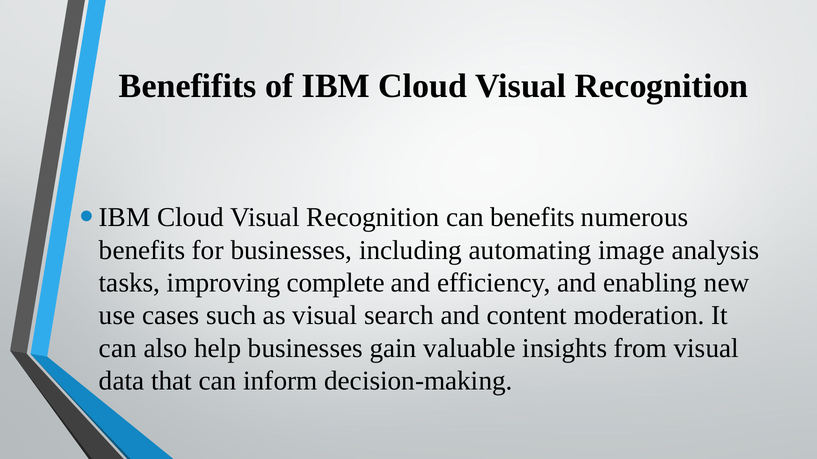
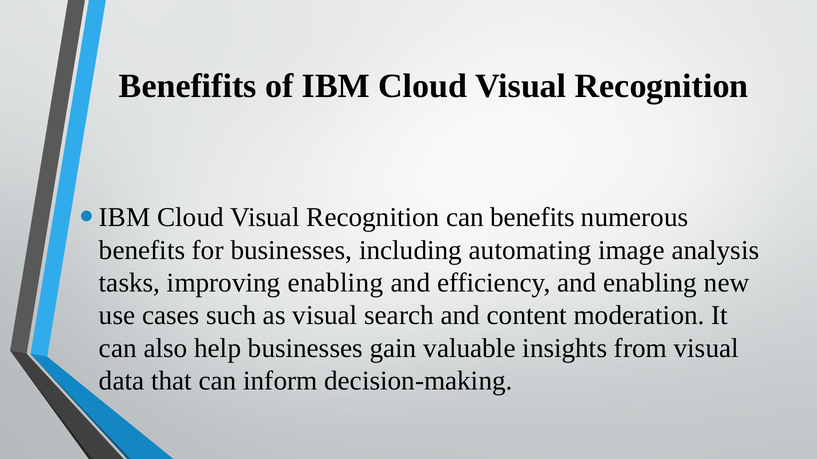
improving complete: complete -> enabling (336, 283)
